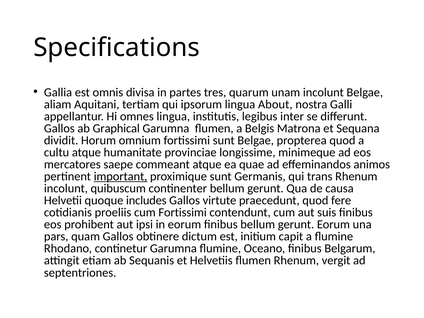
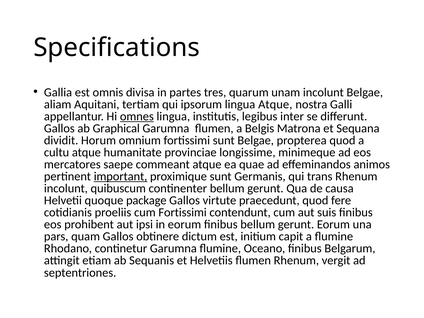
lingua About: About -> Atque (275, 104)
omnes underline: none -> present (137, 116)
includes: includes -> package (146, 200)
